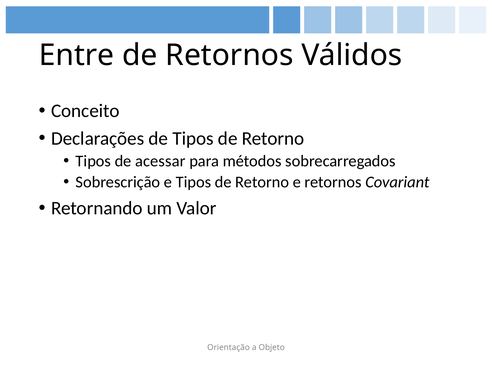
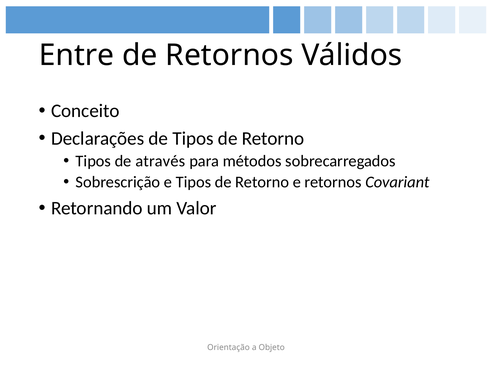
acessar: acessar -> através (160, 161)
